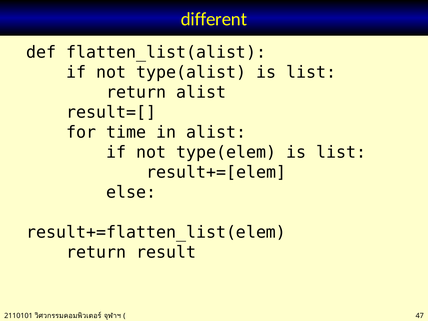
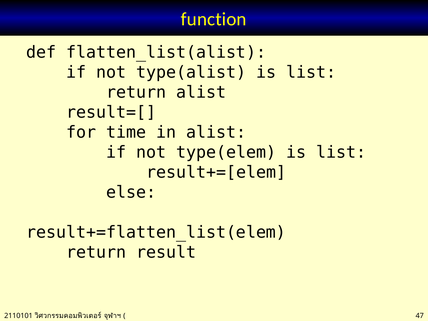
different: different -> function (214, 19)
